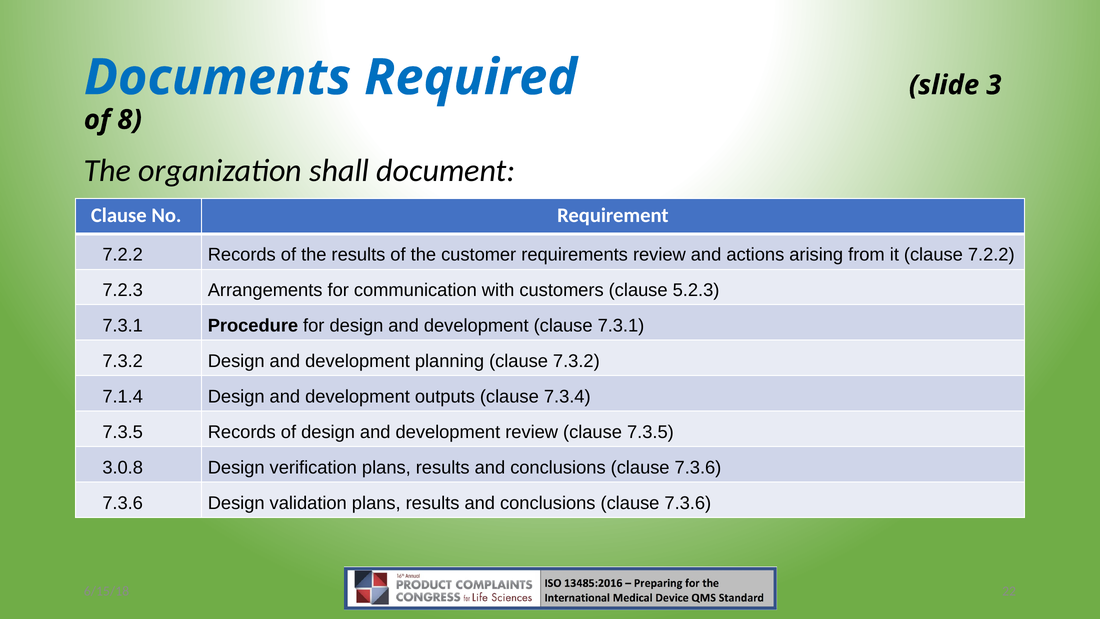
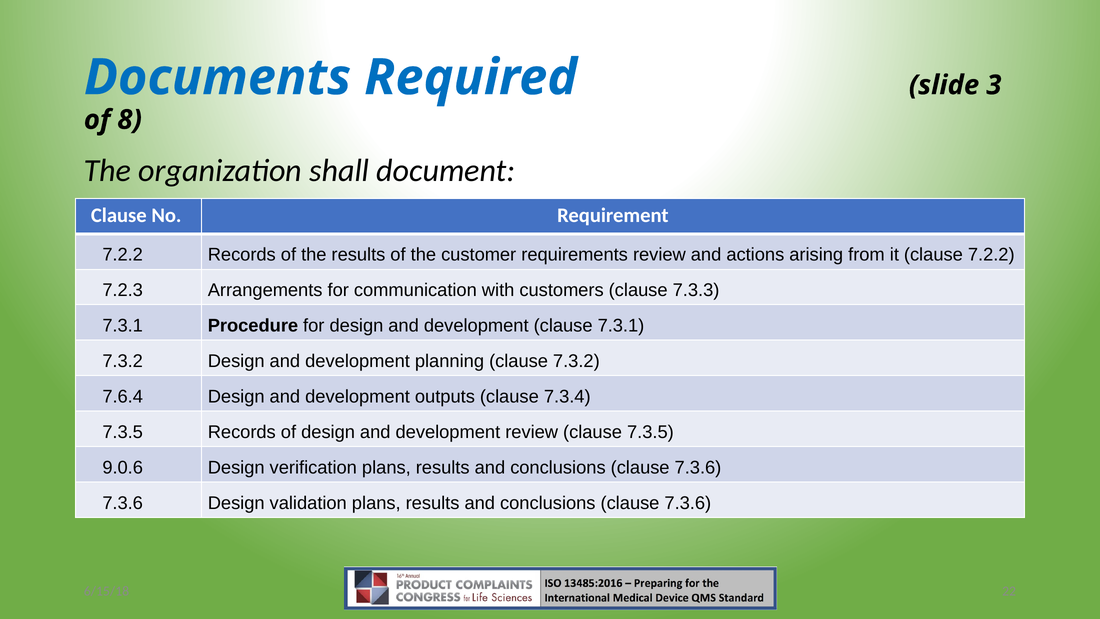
5.2.3: 5.2.3 -> 7.3.3 (696, 290)
7.1.4: 7.1.4 -> 7.6.4 (123, 397)
3.0.8: 3.0.8 -> 9.0.6 (123, 467)
